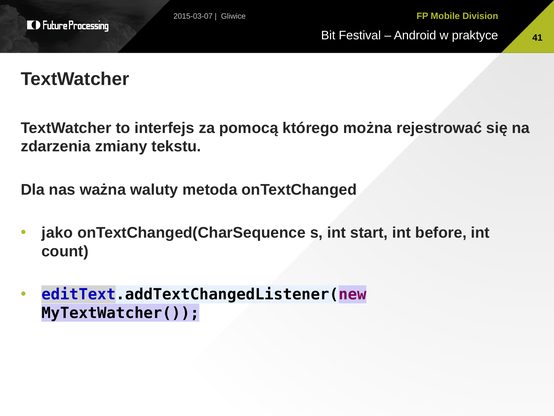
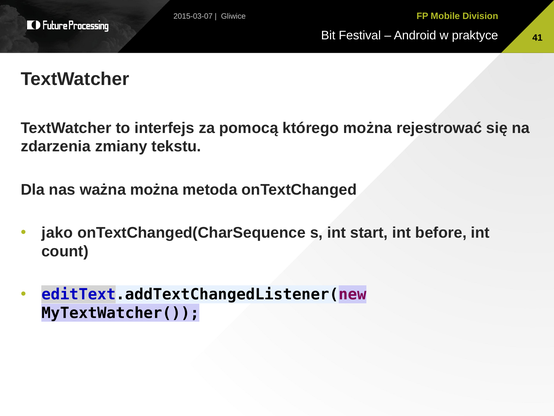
ważna waluty: waluty -> można (154, 189)
